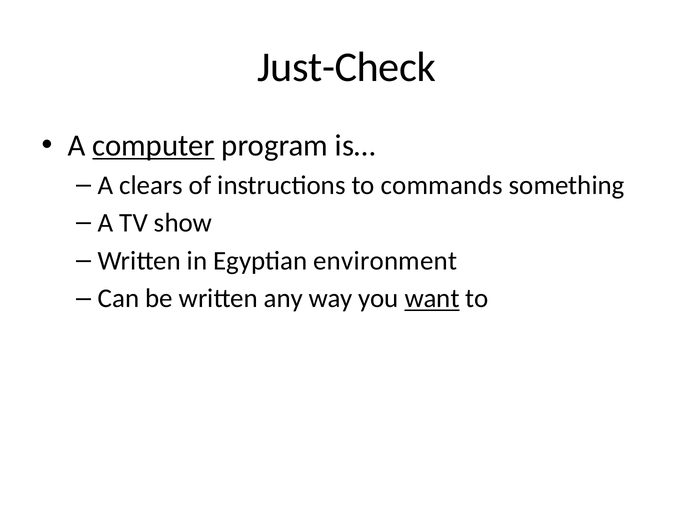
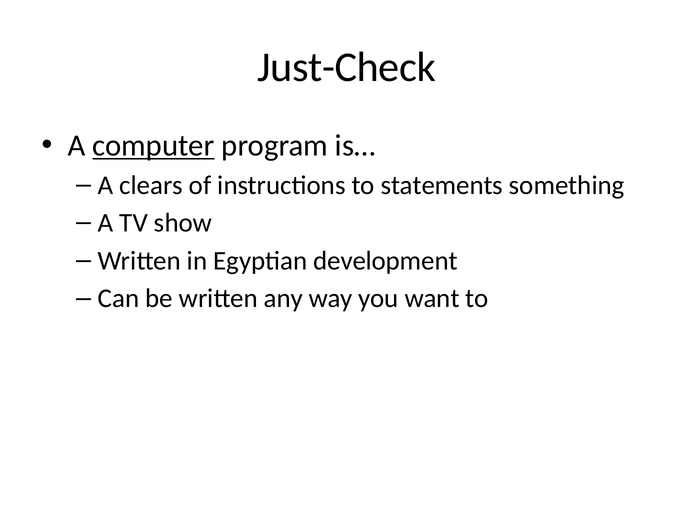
commands: commands -> statements (442, 185)
environment: environment -> development (385, 261)
want underline: present -> none (432, 298)
